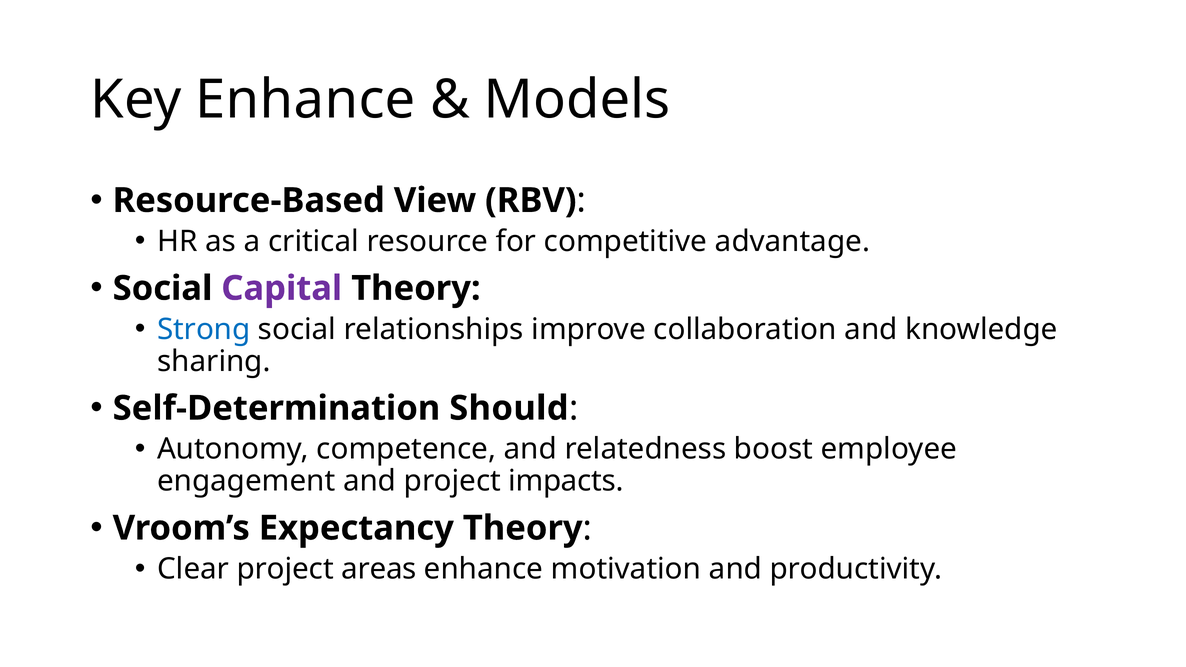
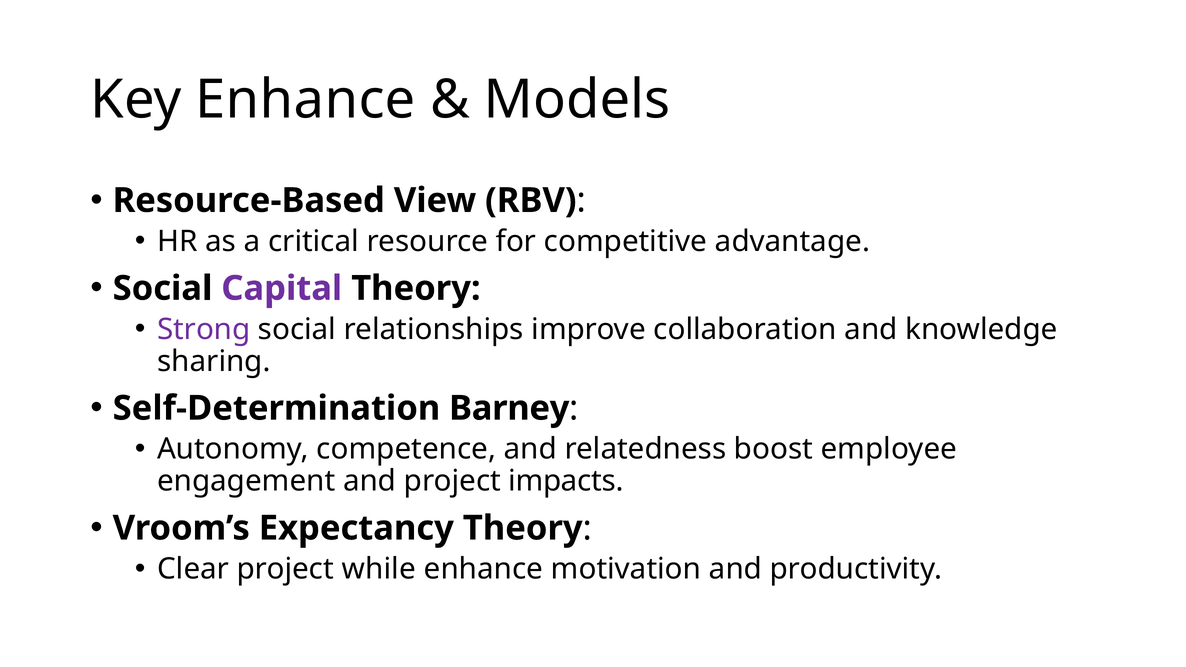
Strong colour: blue -> purple (204, 329)
Should: Should -> Barney (509, 408)
areas: areas -> while (379, 569)
